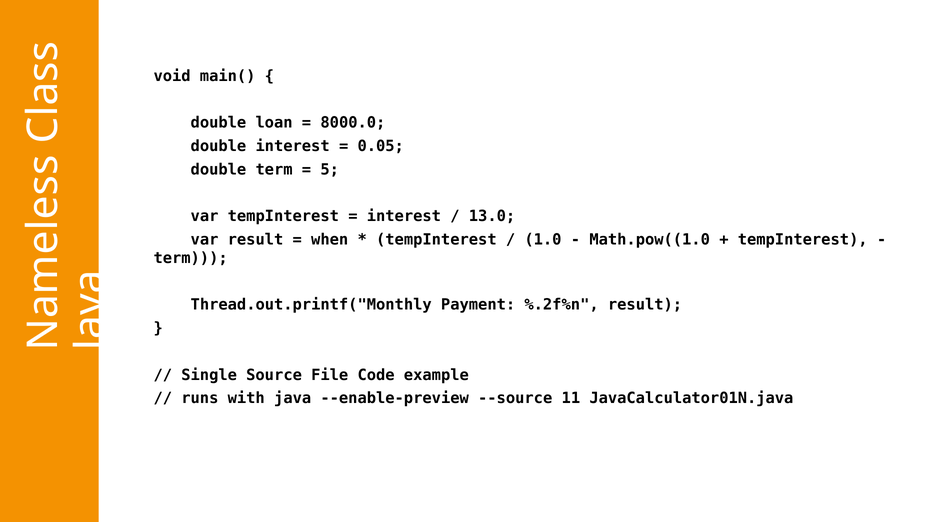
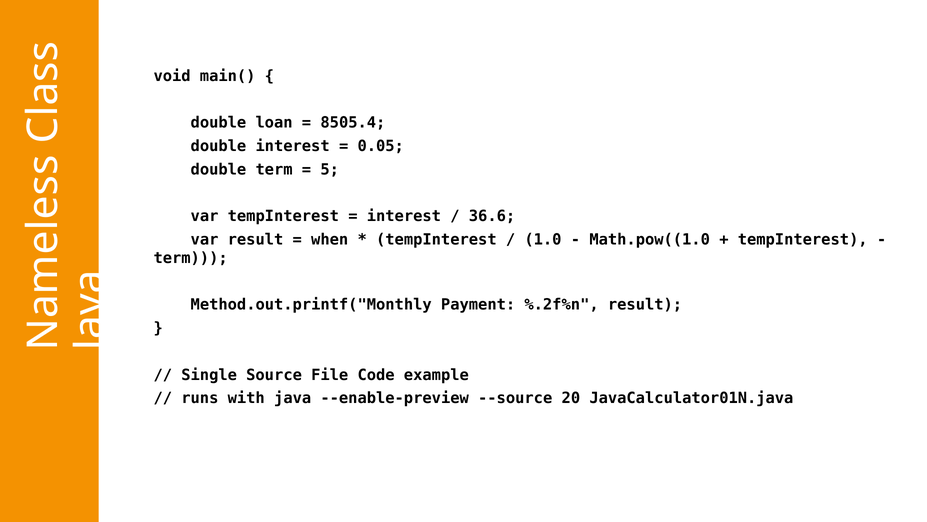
8000.0: 8000.0 -> 8505.4 (353, 123)
13.0: 13.0 -> 36.6 (492, 216)
Thread.out.printf("Monthly: Thread.out.printf("Monthly -> Method.out.printf("Monthly (311, 305)
11: 11 -> 20 (571, 398)
